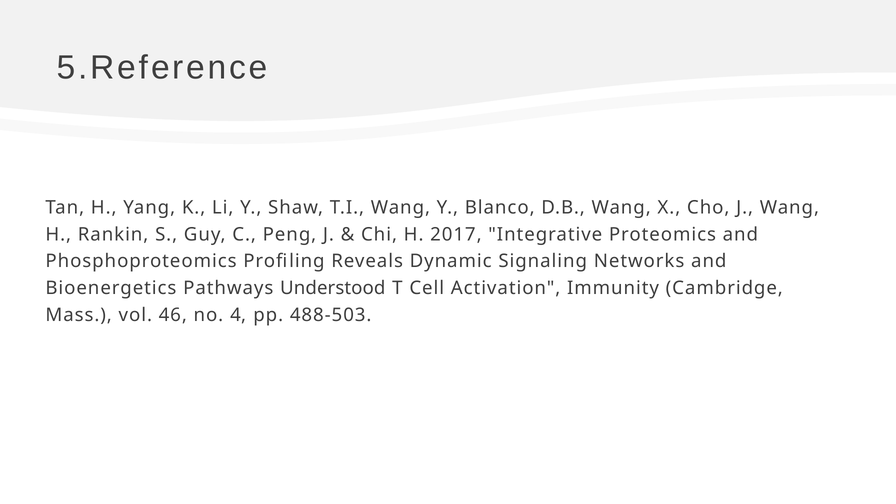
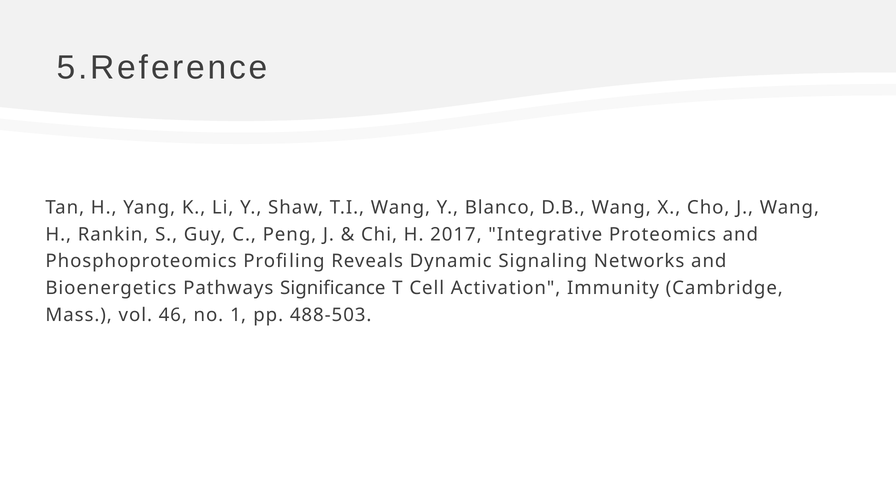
Understood: Understood -> Significance (333, 288)
4: 4 -> 1 (238, 315)
